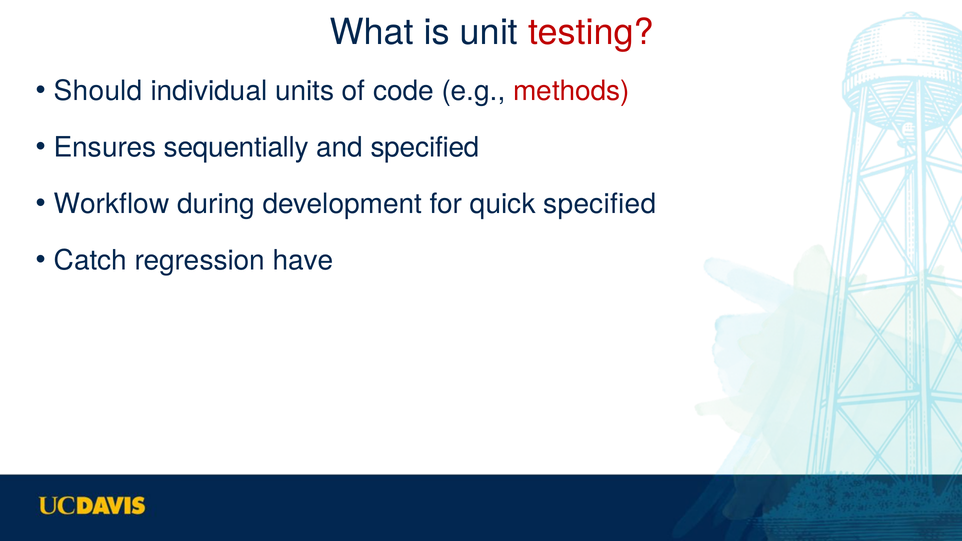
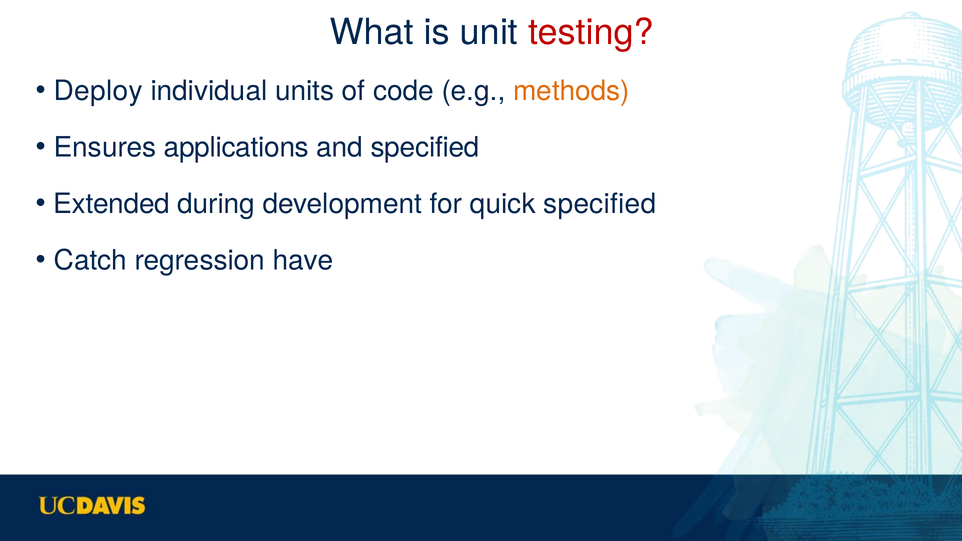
Should: Should -> Deploy (98, 91)
methods colour: red -> orange (571, 91)
sequentially: sequentially -> applications (236, 148)
Workflow: Workflow -> Extended (112, 204)
